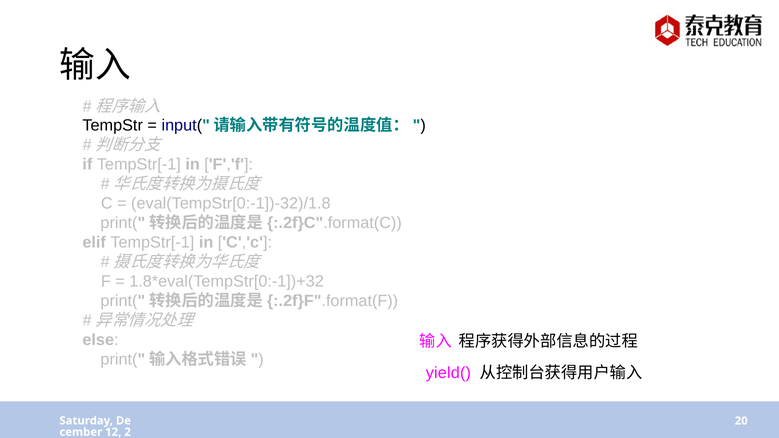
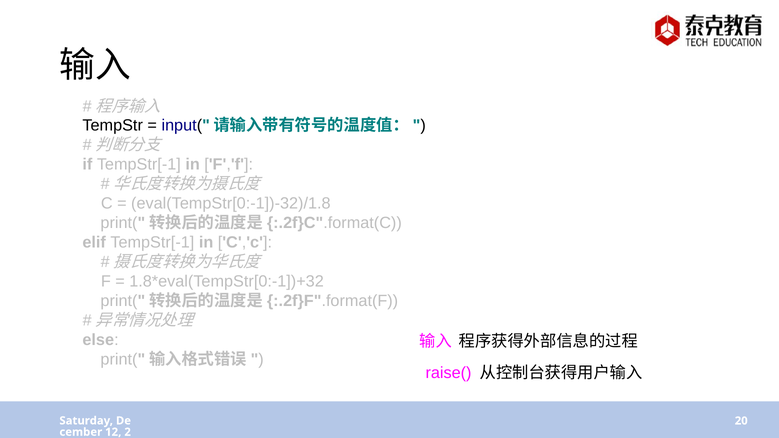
yield(: yield( -> raise( (448, 373)
